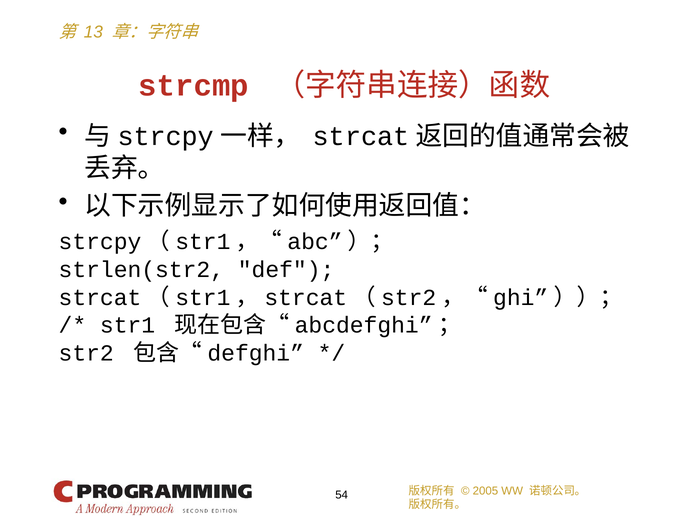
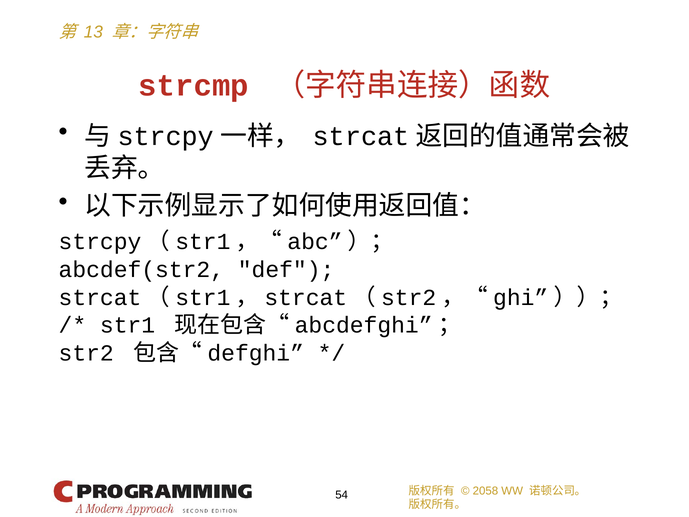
strlen(str2: strlen(str2 -> abcdef(str2 (141, 270)
2005: 2005 -> 2058 (485, 491)
